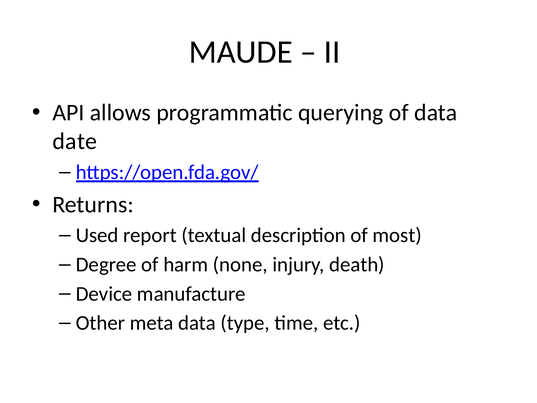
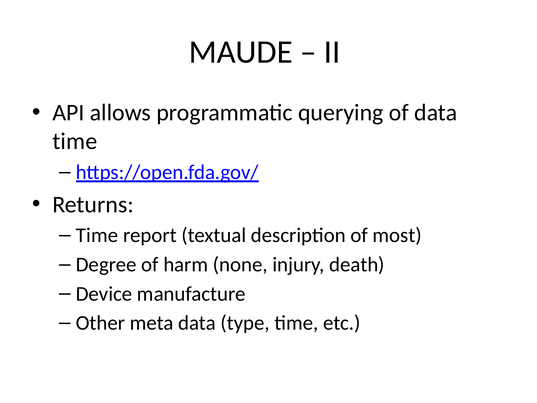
date: date -> time (75, 141)
Used: Used -> Time (97, 235)
